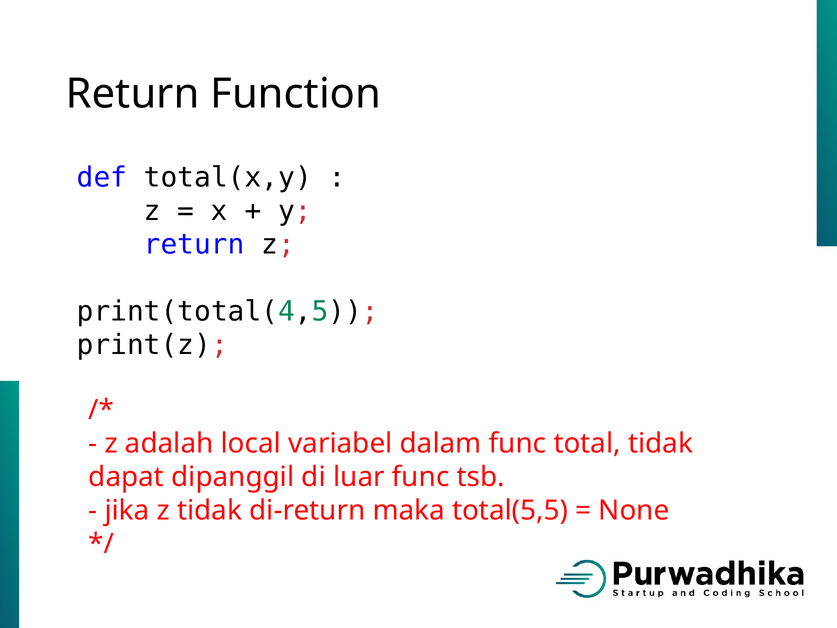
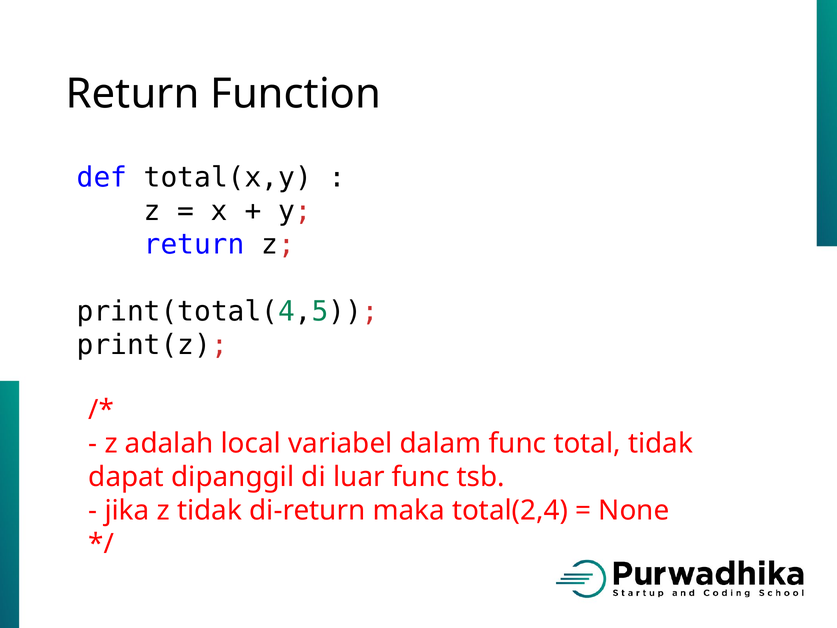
total(5,5: total(5,5 -> total(2,4 (510, 510)
